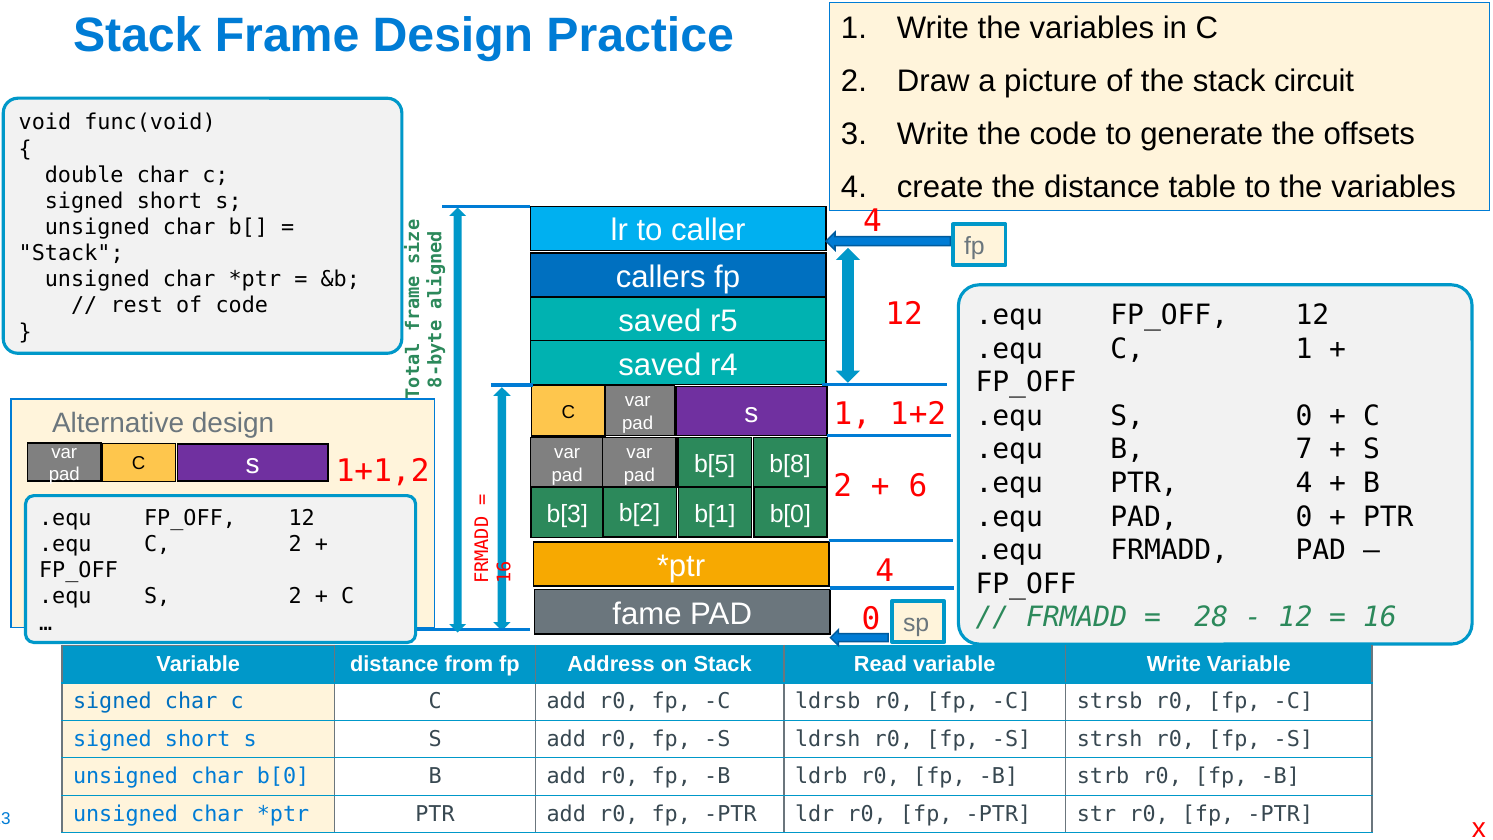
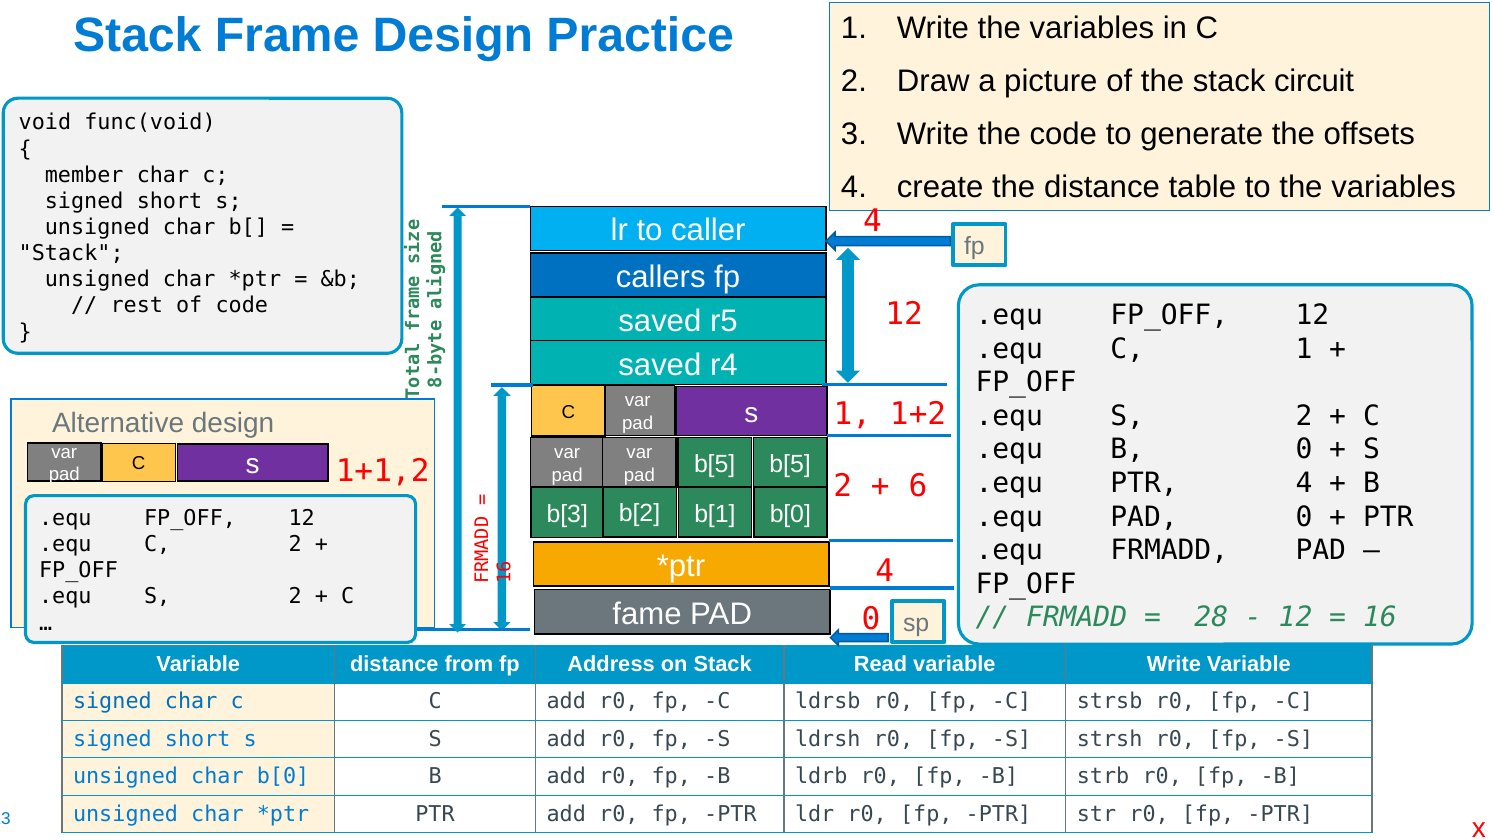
double: double -> member (84, 175)
0: 0 -> 2 (1304, 416)
B 7: 7 -> 0 (1304, 449)
b[5 b[8: b[8 -> b[5 (790, 464)
